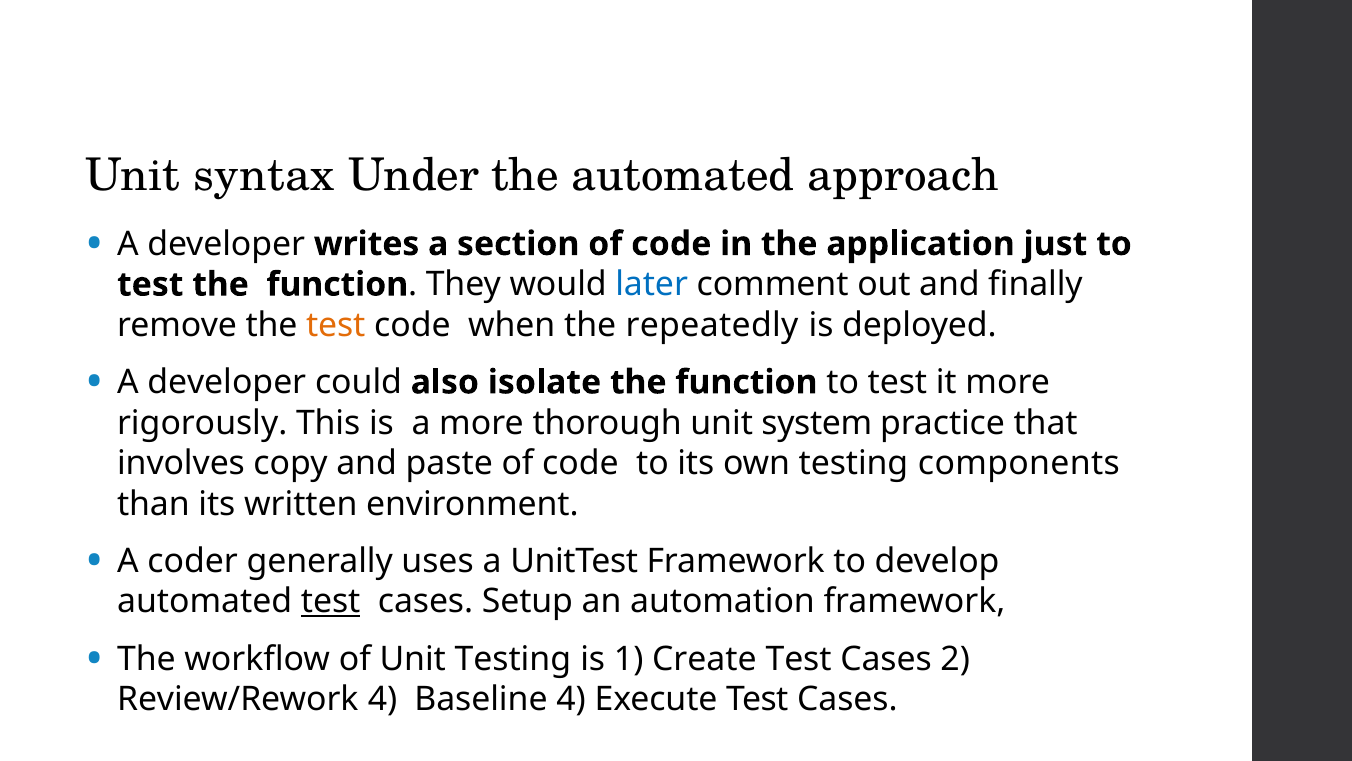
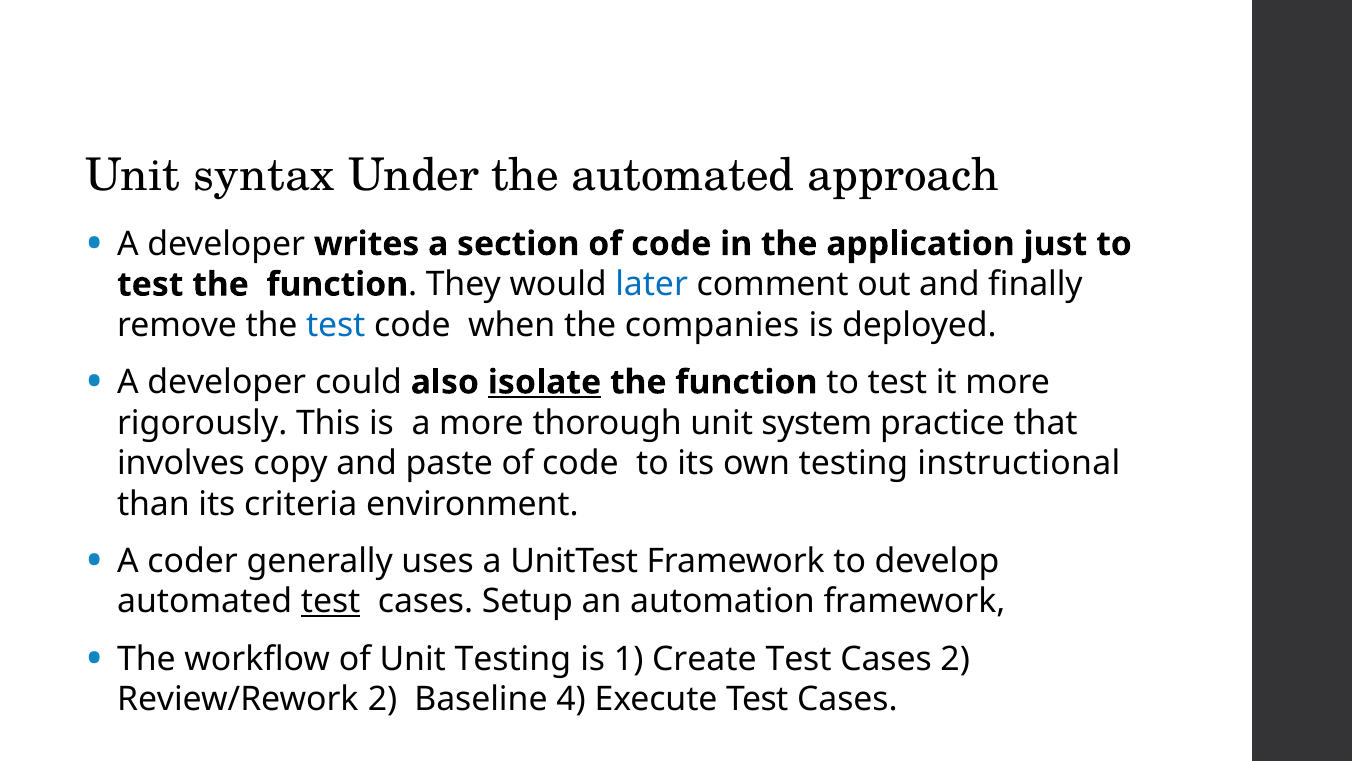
test colour: orange -> blue (336, 325)
repeatedly: repeatedly -> companies (712, 325)
isolate underline: none -> present (545, 382)
components: components -> instructional (1019, 463)
written: written -> criteria (301, 504)
Review/Rework 4: 4 -> 2 (383, 699)
